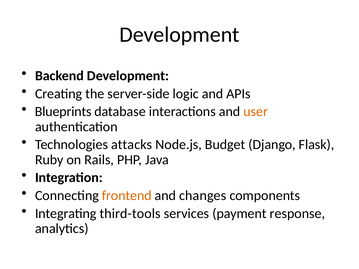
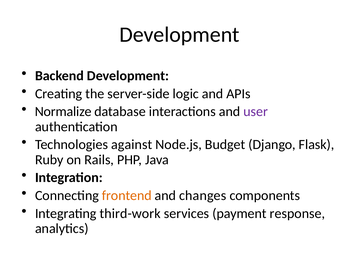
Blueprints: Blueprints -> Normalize (63, 112)
user colour: orange -> purple (256, 112)
attacks: attacks -> against (132, 145)
third-tools: third-tools -> third-work (130, 214)
